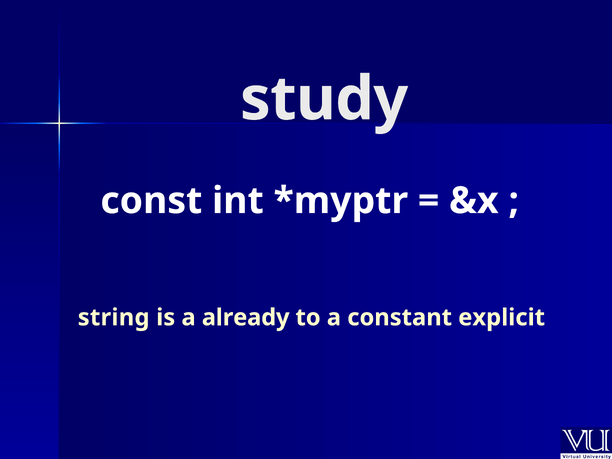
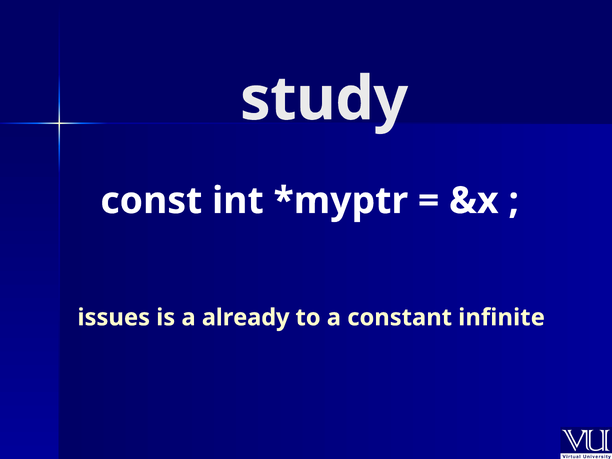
string: string -> issues (114, 317)
explicit: explicit -> infinite (502, 317)
